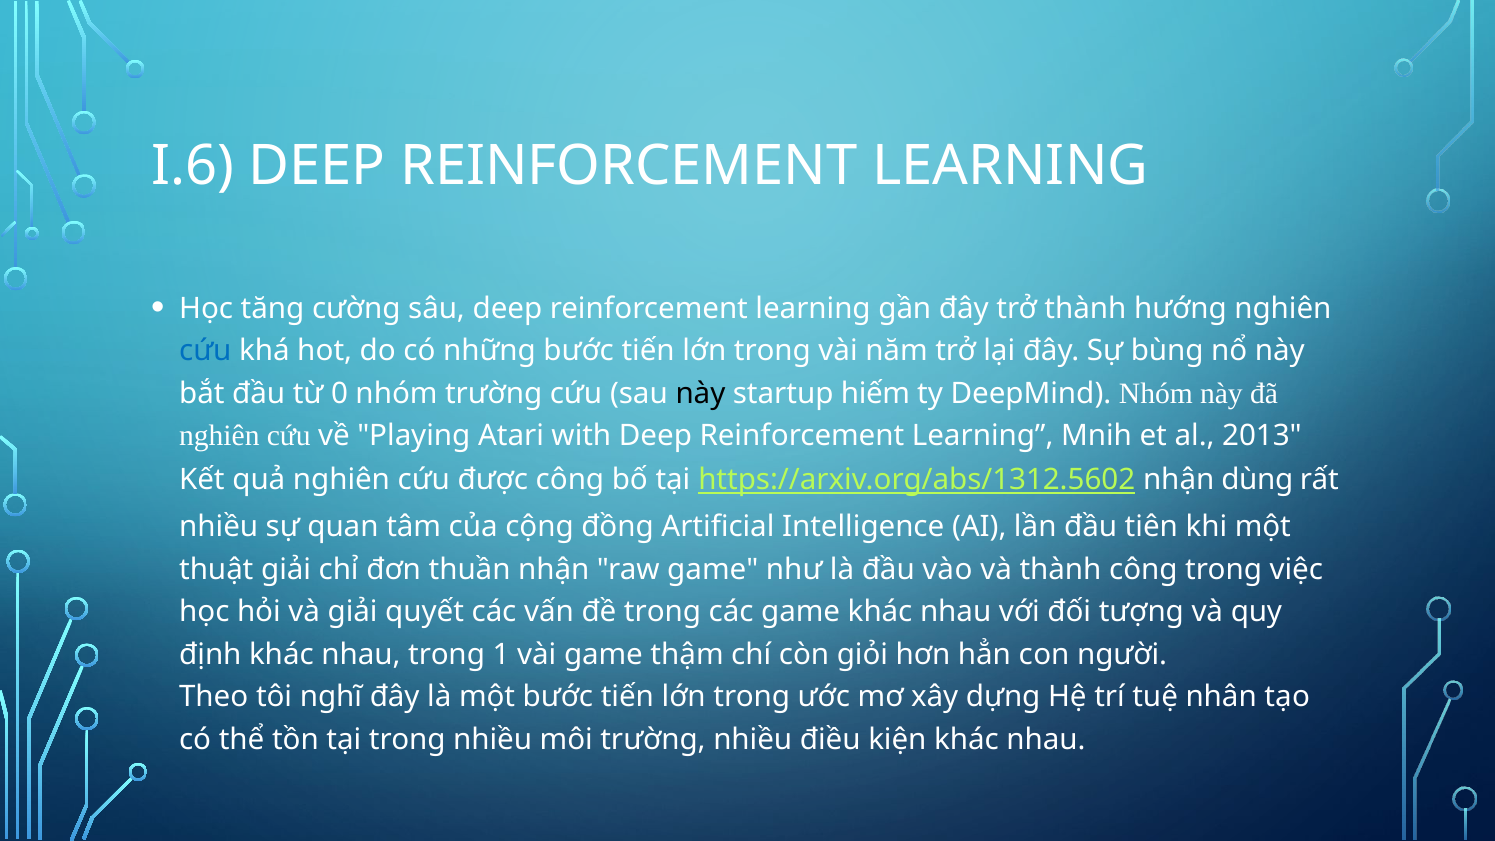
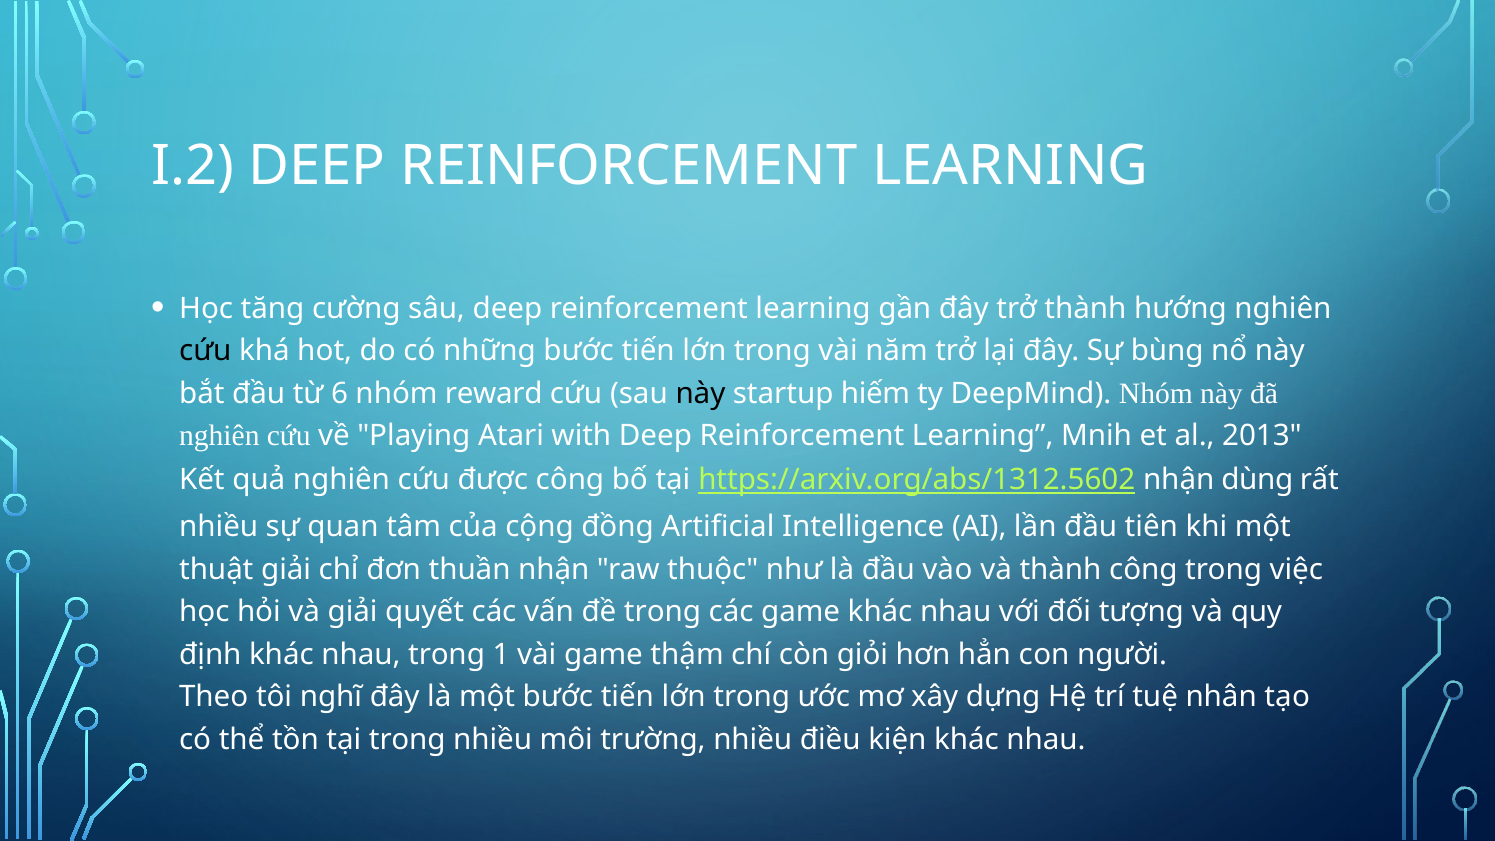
I.6: I.6 -> I.2 (193, 166)
cứu colour: blue -> black (205, 351)
0: 0 -> 6 (340, 393)
nhóm trường: trường -> reward (494, 393)
raw game: game -> thuộc (713, 569)
